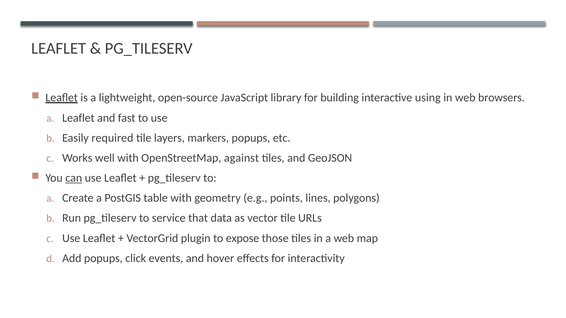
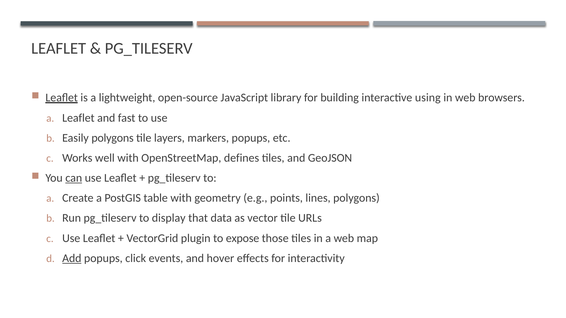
Easily required: required -> polygons (113, 138)
against: against -> defines (242, 158)
service: service -> display (169, 218)
Add underline: none -> present (72, 258)
